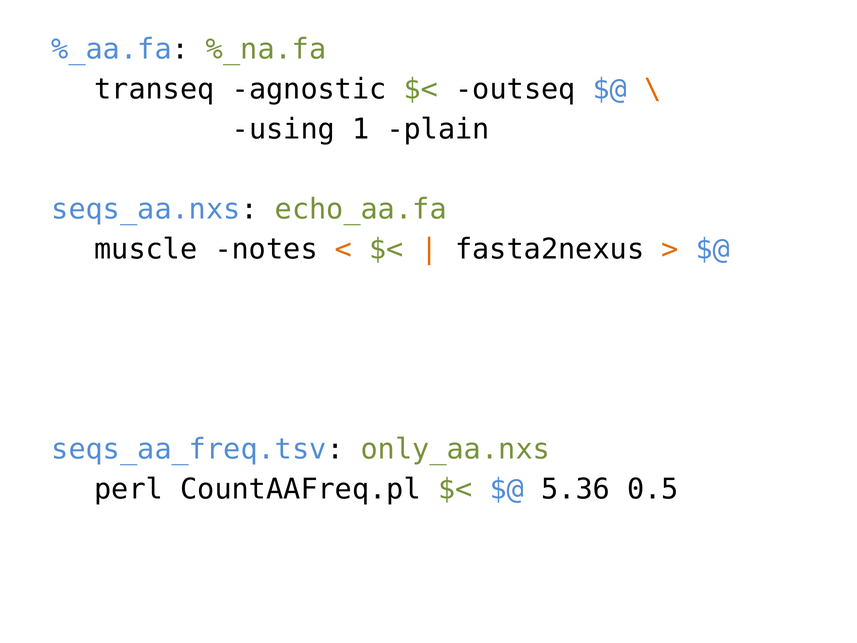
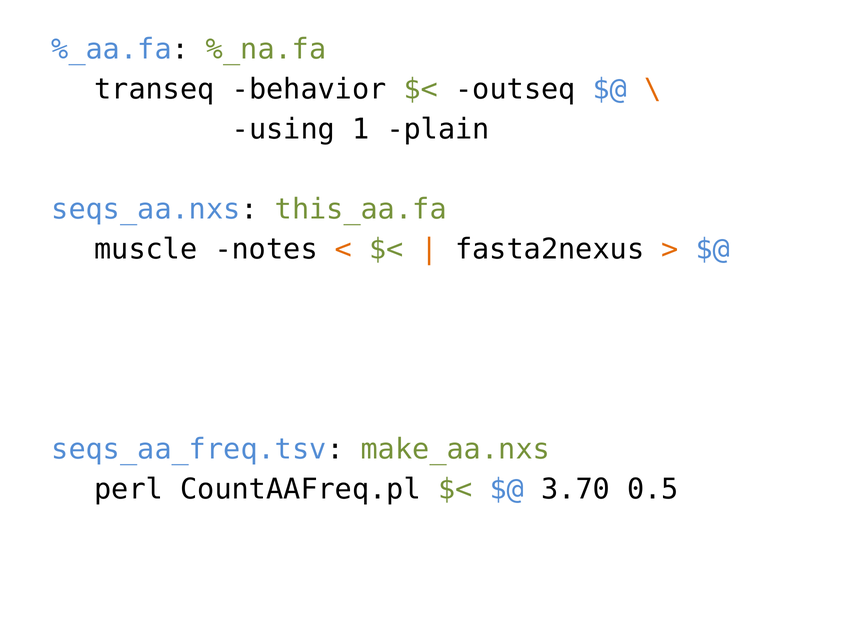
agnostic: agnostic -> behavior (309, 89)
echo_aa.fa: echo_aa.fa -> this_aa.fa (361, 209)
only_aa.nxs: only_aa.nxs -> make_aa.nxs (455, 449)
5.36: 5.36 -> 3.70 (576, 489)
